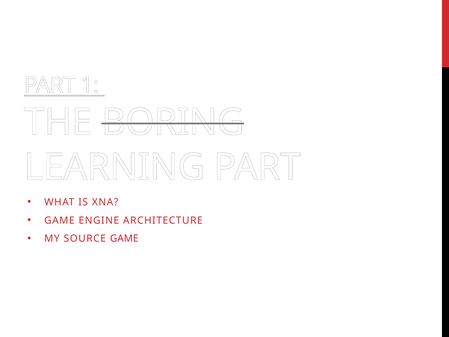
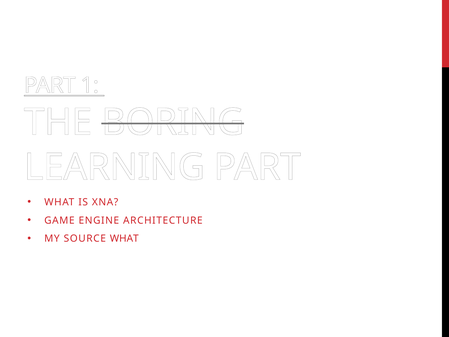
SOURCE GAME: GAME -> WHAT (124, 238)
